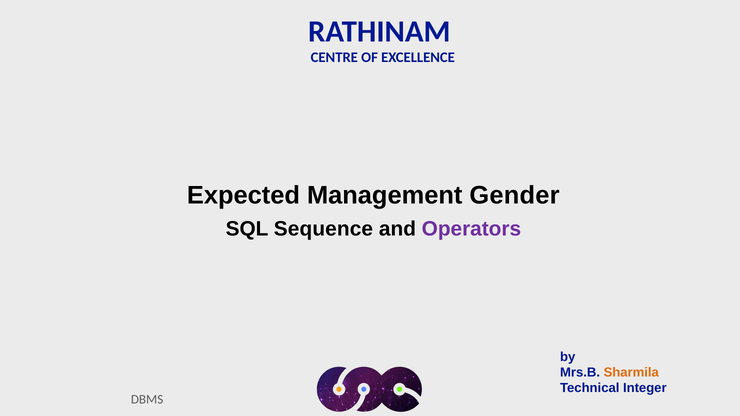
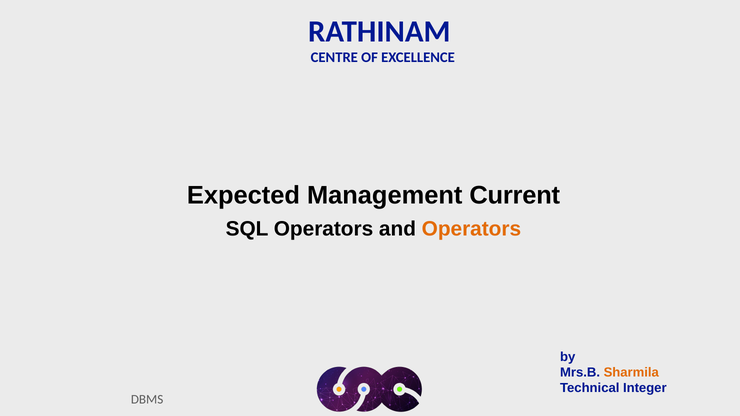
Gender: Gender -> Current (515, 196)
SQL Sequence: Sequence -> Operators (324, 229)
Operators colour: purple -> orange (471, 229)
